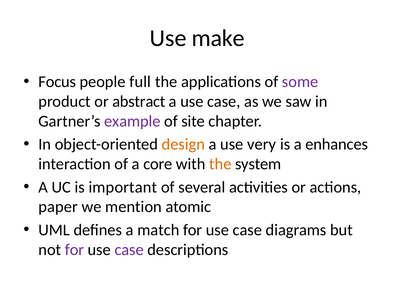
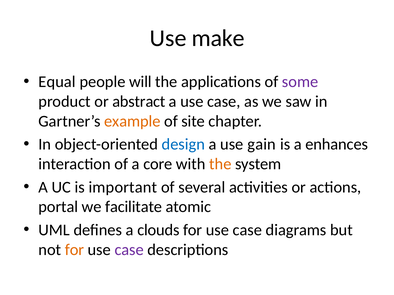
Focus: Focus -> Equal (57, 82)
full: full -> will (140, 82)
example colour: purple -> orange (132, 121)
design colour: orange -> blue (183, 145)
very: very -> gain (262, 145)
paper: paper -> portal (58, 207)
mention: mention -> facilitate (134, 207)
match: match -> clouds (158, 230)
for colour: purple -> orange (74, 250)
